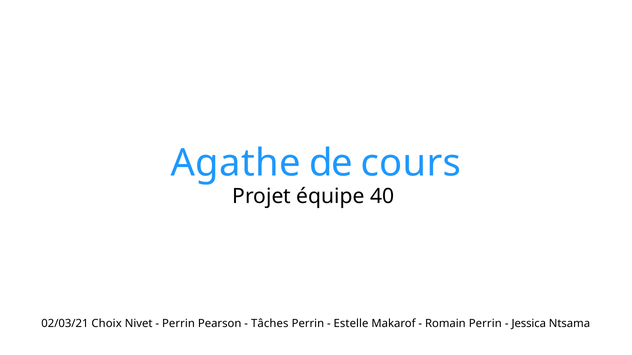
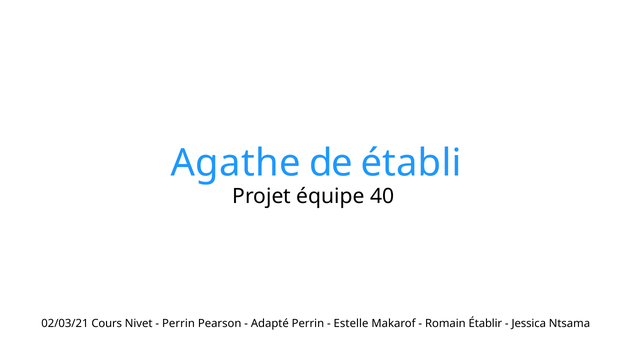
cours: cours -> établi (411, 164)
Choix: Choix -> Cours (107, 324)
Tâches: Tâches -> Adapté (270, 324)
Romain Perrin: Perrin -> Établir (485, 324)
